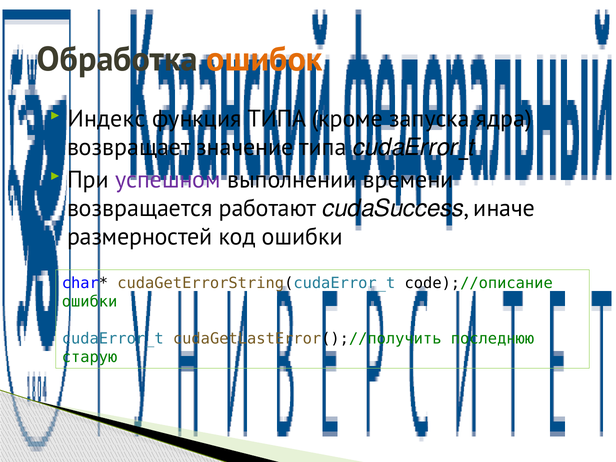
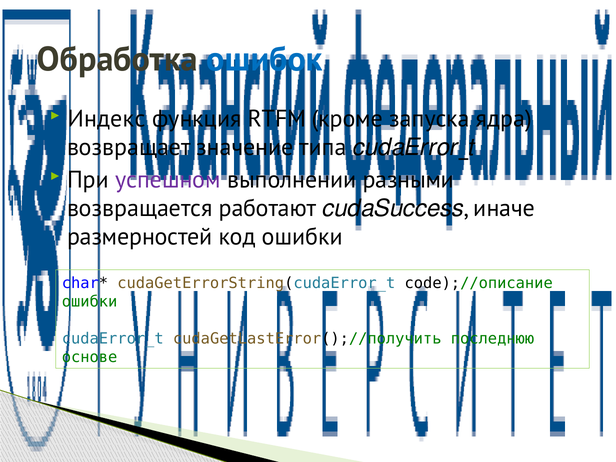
ошибок colour: orange -> blue (265, 59)
функция ТИПА: ТИПА -> RTFM (277, 119)
времени: времени -> разными (408, 180)
старую: старую -> основе (90, 357)
